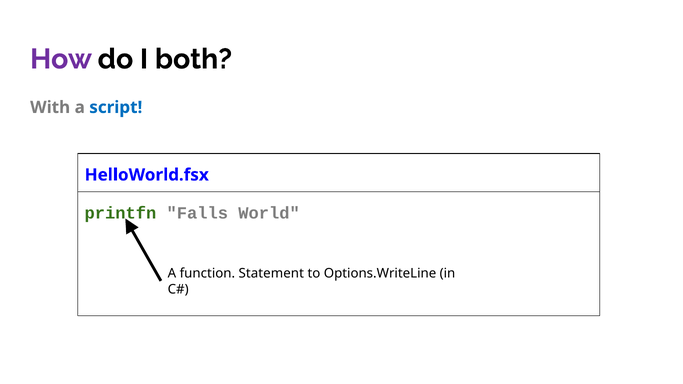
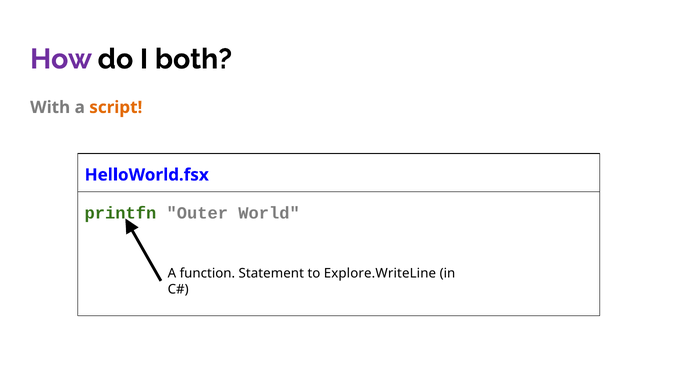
script colour: blue -> orange (116, 107)
Falls: Falls -> Outer (197, 213)
Options.WriteLine: Options.WriteLine -> Explore.WriteLine (380, 273)
